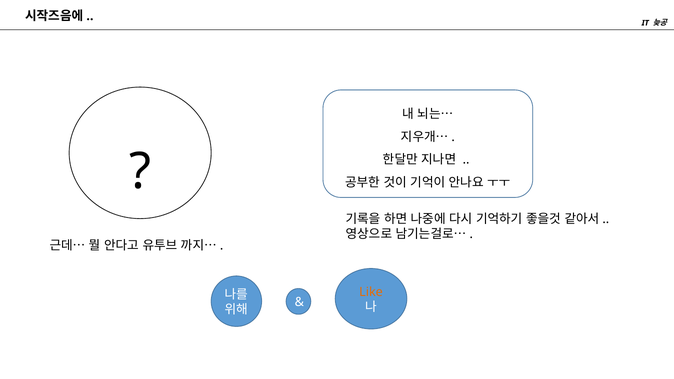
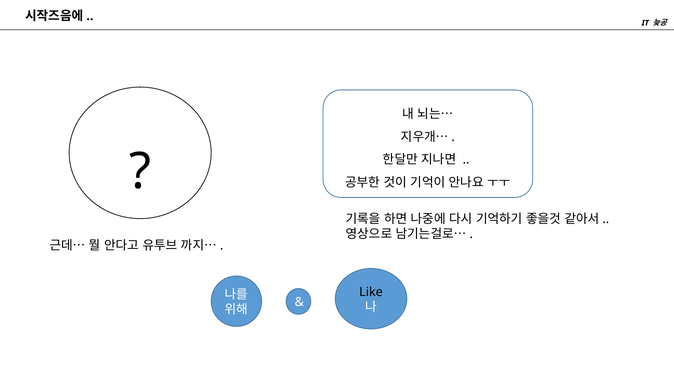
Like colour: orange -> black (371, 292)
